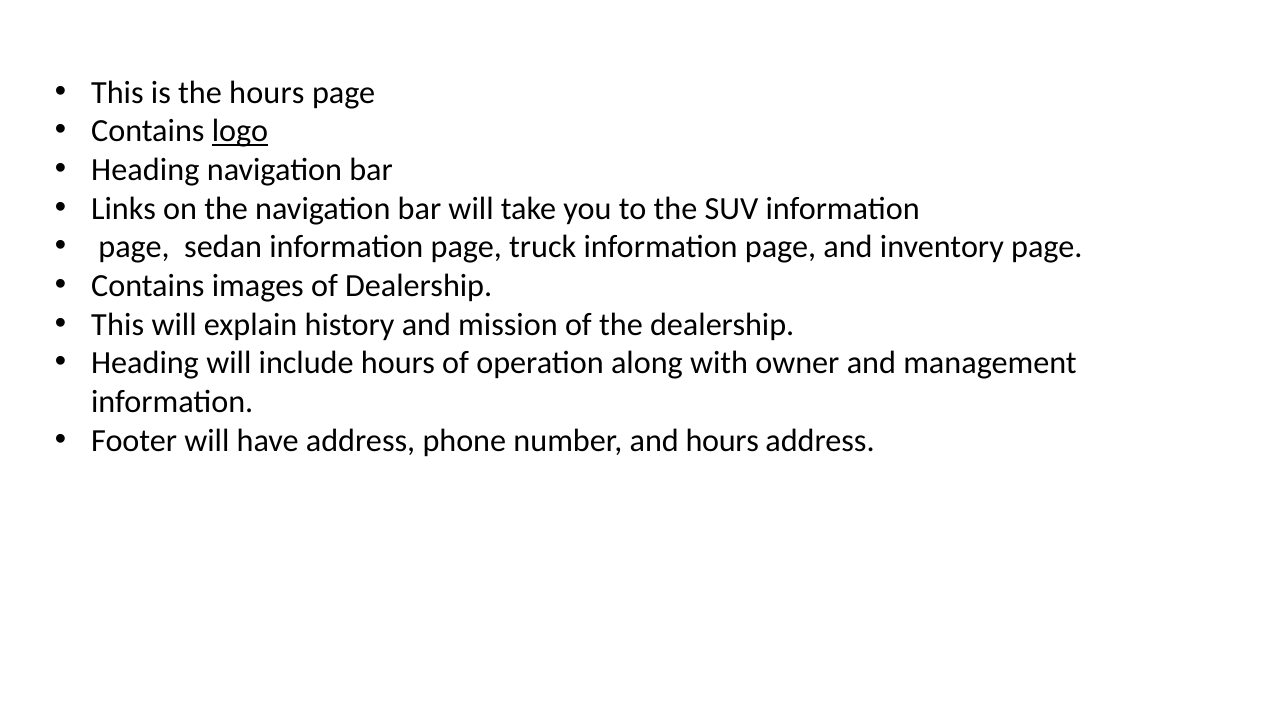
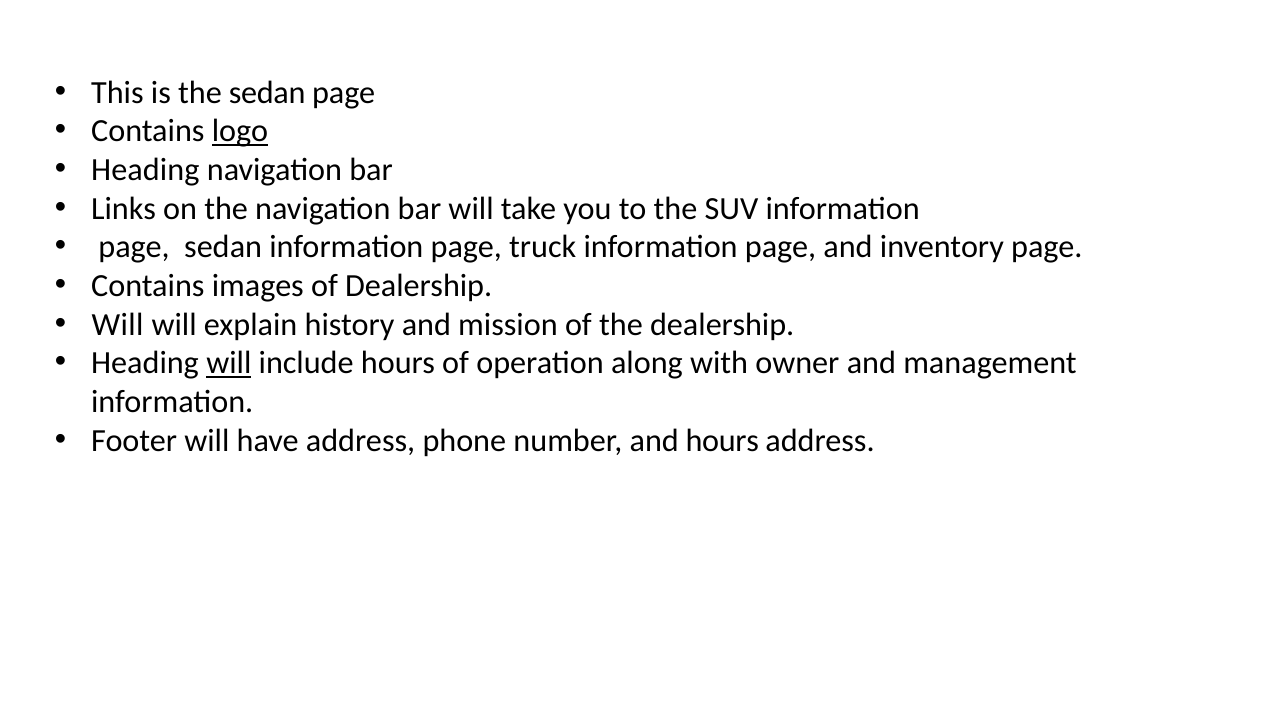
the hours: hours -> sedan (267, 92)
This: This -> Will (118, 324)
will underline: none -> present (229, 363)
